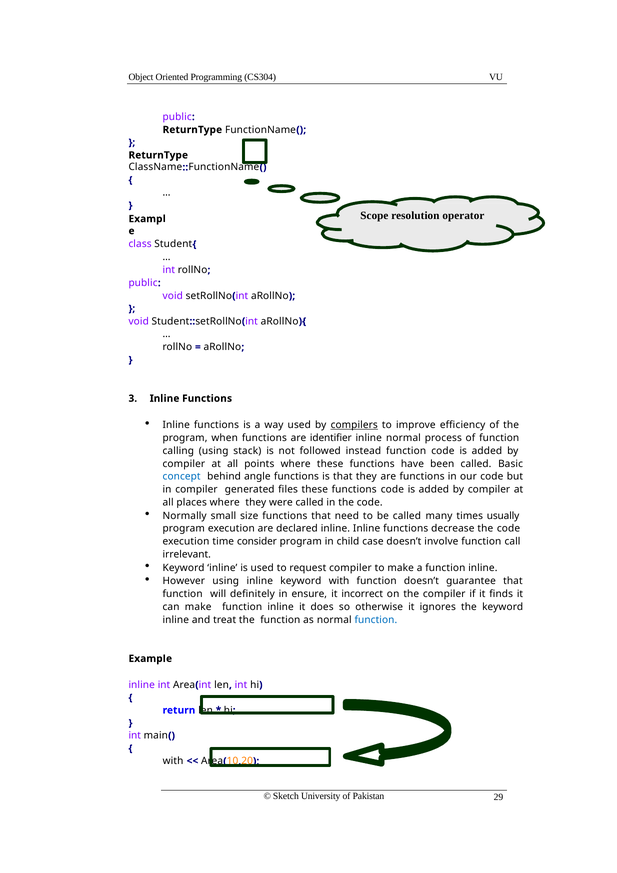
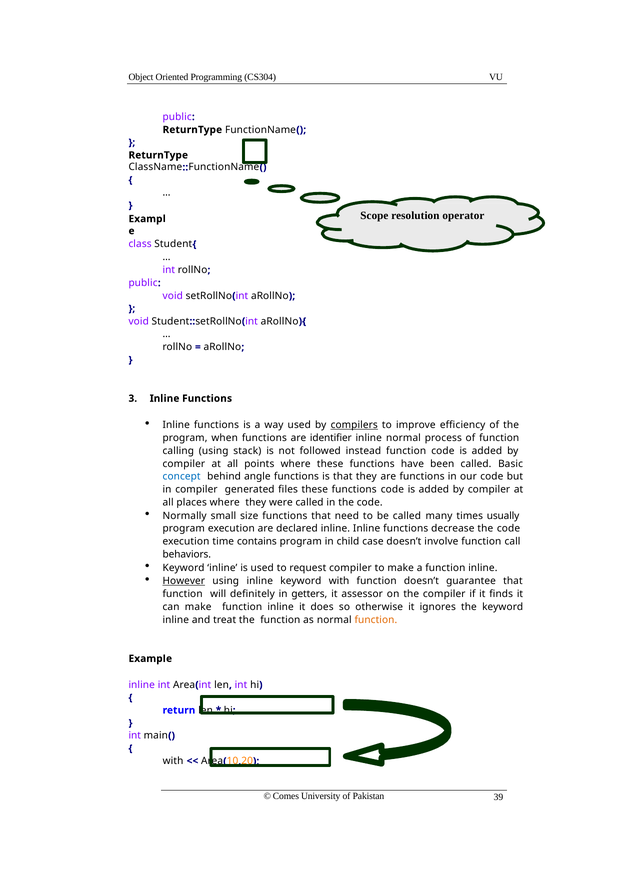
consider: consider -> contains (257, 542)
irrelevant: irrelevant -> behaviors (187, 554)
However underline: none -> present (184, 581)
ensure: ensure -> getters (309, 594)
incorrect: incorrect -> assessor (362, 594)
function colour: blue -> orange (376, 620)
Sketch: Sketch -> Comes (286, 796)
29: 29 -> 39 (498, 797)
